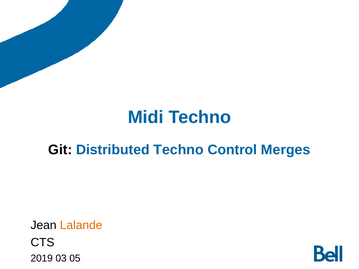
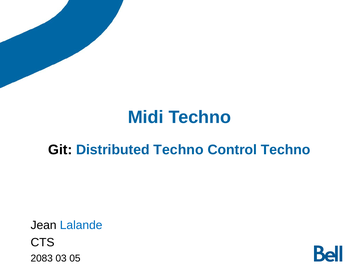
Control Merges: Merges -> Techno (286, 150)
Lalande colour: orange -> blue (81, 225)
2019: 2019 -> 2083 (42, 259)
